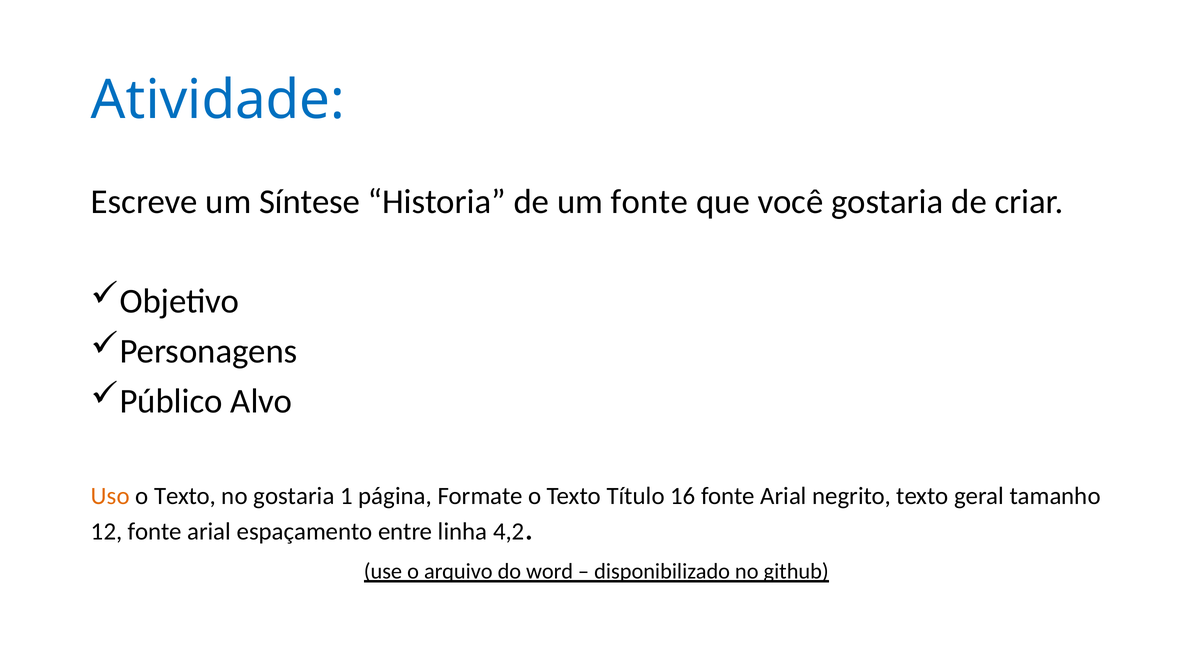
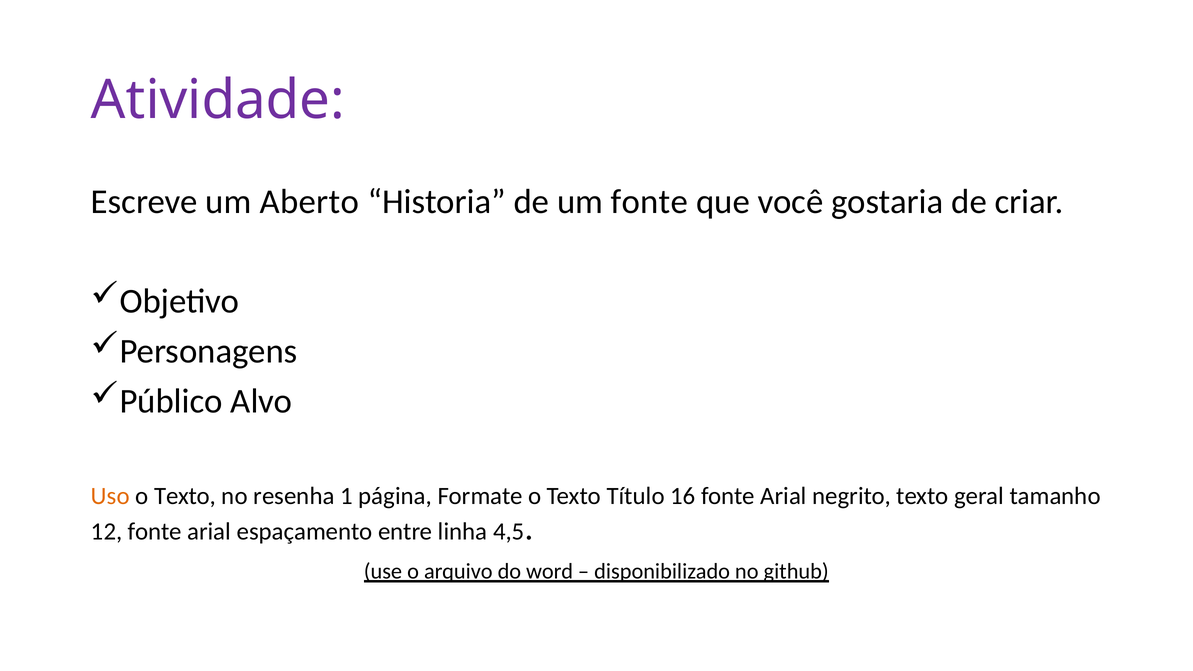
Atividade colour: blue -> purple (218, 100)
Síntese: Síntese -> Aberto (309, 202)
no gostaria: gostaria -> resenha (294, 496)
4,2: 4,2 -> 4,5 (509, 531)
